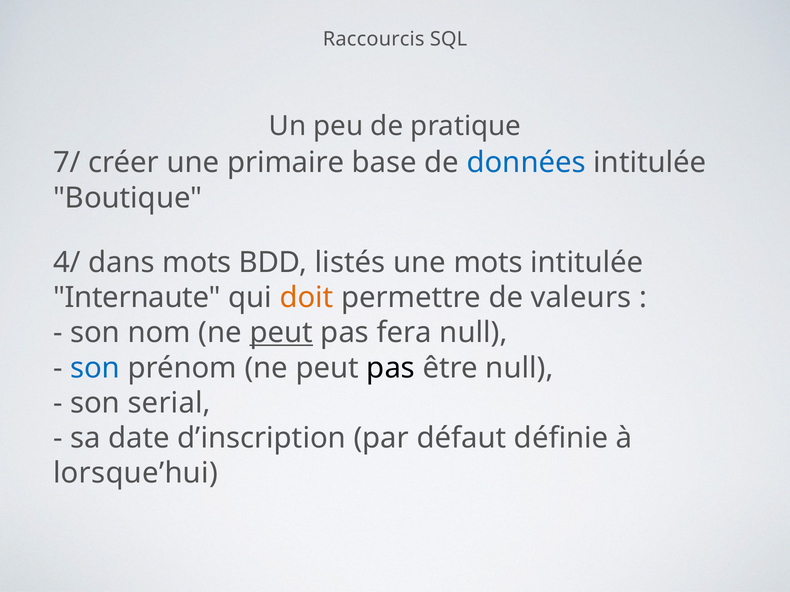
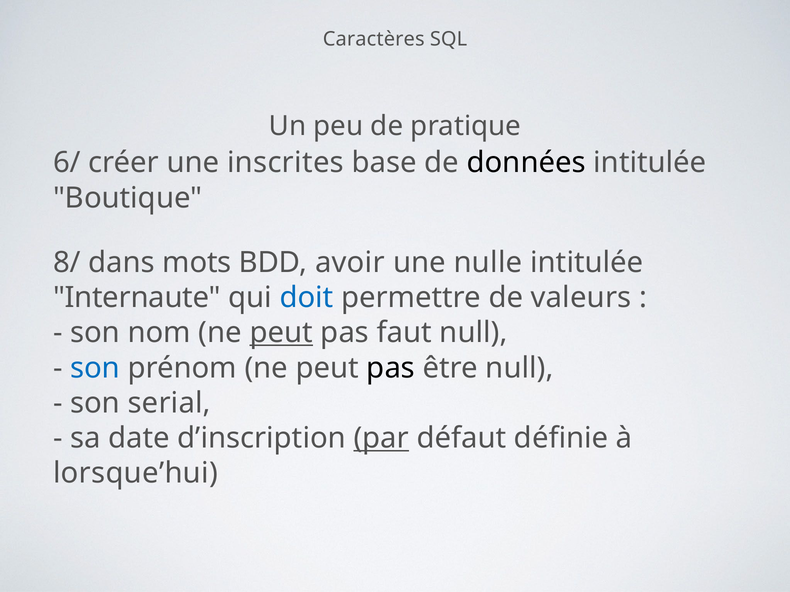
Raccourcis: Raccourcis -> Caractères (374, 39)
7/: 7/ -> 6/ (67, 163)
primaire: primaire -> inscrites (286, 163)
données colour: blue -> black (526, 163)
4/: 4/ -> 8/ (67, 263)
listés: listés -> avoir (350, 263)
une mots: mots -> nulle (488, 263)
doit colour: orange -> blue (307, 298)
fera: fera -> faut (404, 333)
par underline: none -> present (381, 439)
